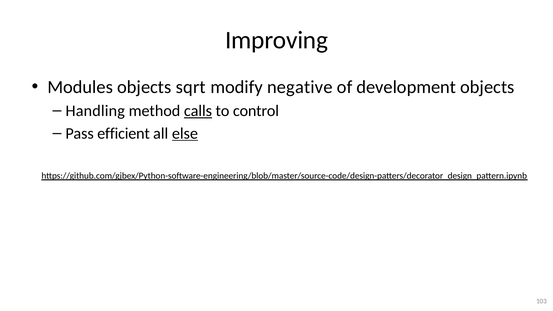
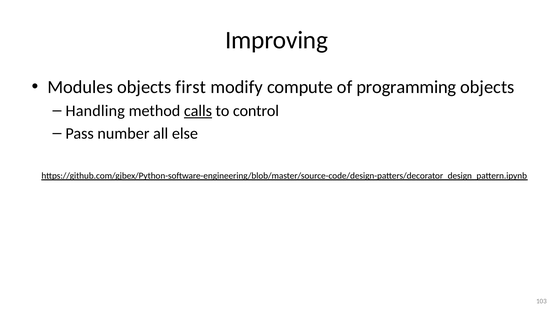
sqrt: sqrt -> first (191, 87)
negative: negative -> compute (300, 87)
development: development -> programming (406, 87)
efficient: efficient -> number (123, 133)
else underline: present -> none (185, 133)
